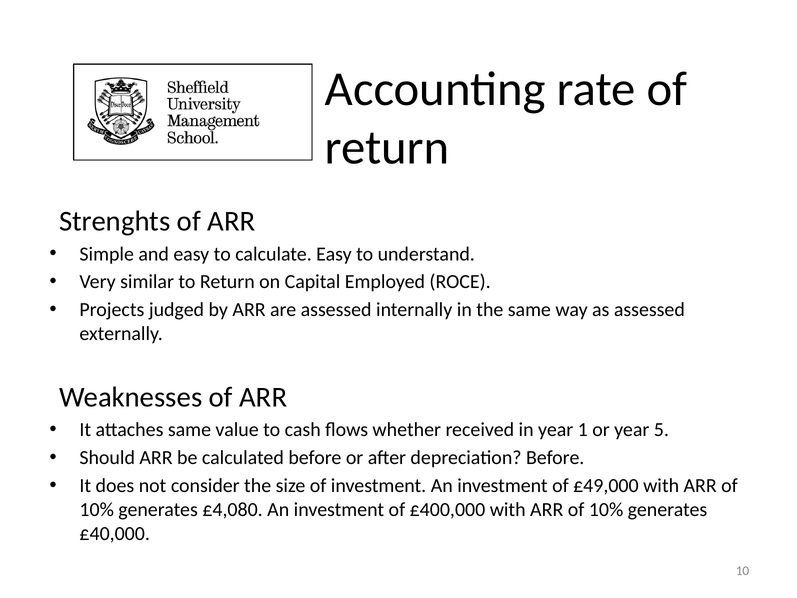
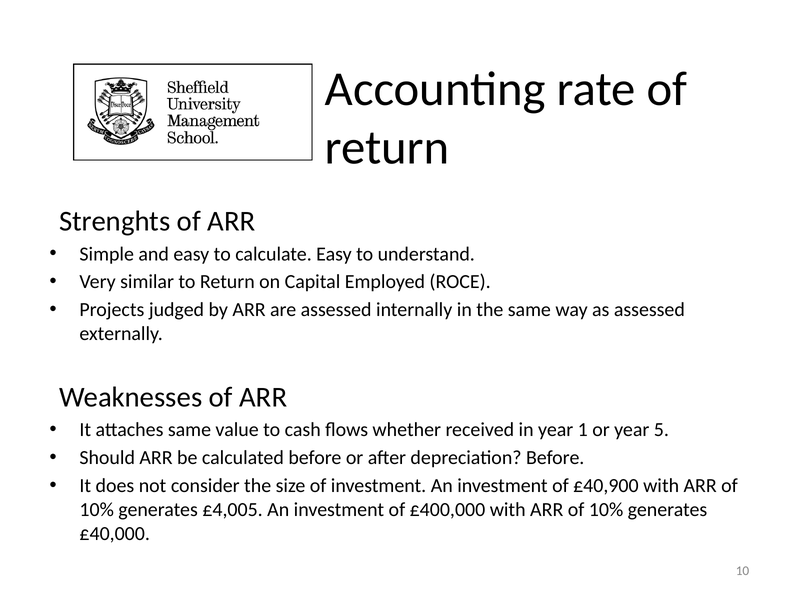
£49,000: £49,000 -> £40,900 (606, 485)
£4,080: £4,080 -> £4,005 (233, 509)
